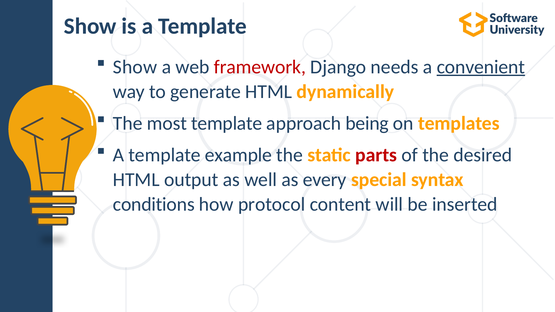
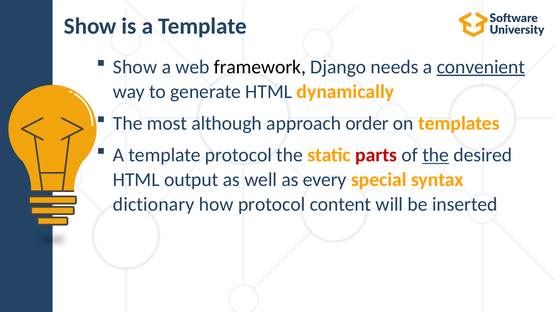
framework colour: red -> black (260, 67)
most template: template -> although (227, 123)
being: being -> order (367, 123)
template example: example -> protocol (238, 155)
the underline: none -> present (436, 155)
conditions: conditions -> dictionary (154, 205)
